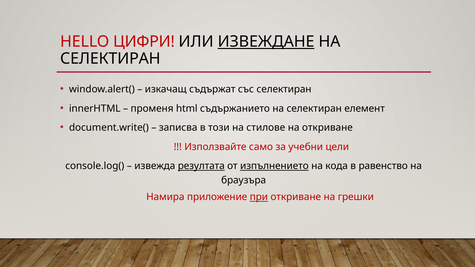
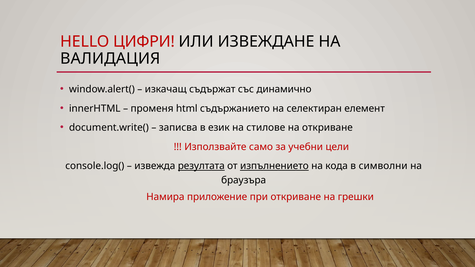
ИЗВЕЖДАНЕ underline: present -> none (266, 42)
СЕЛЕКТИРАН: СЕЛЕКТИРАН -> ВАЛИДАЦИЯ (110, 59)
със селектиран: селектиран -> динамично (284, 89)
този: този -> език (219, 128)
равенство: равенство -> символни (383, 166)
при underline: present -> none (259, 197)
